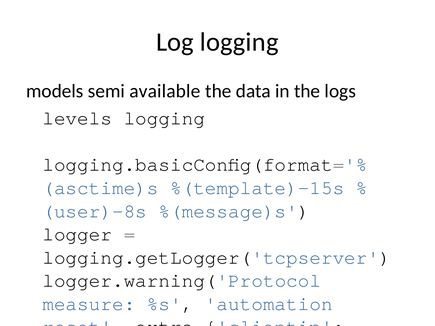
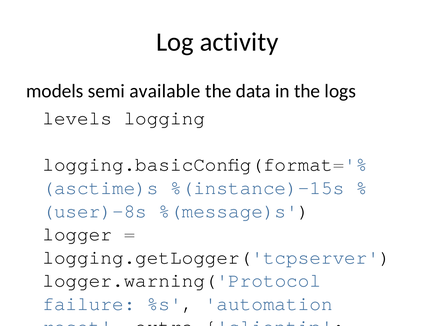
Log logging: logging -> activity (239, 42)
%(template)-15s: %(template)-15s -> %(instance)-15s (257, 188)
measure: measure -> failure (89, 304)
